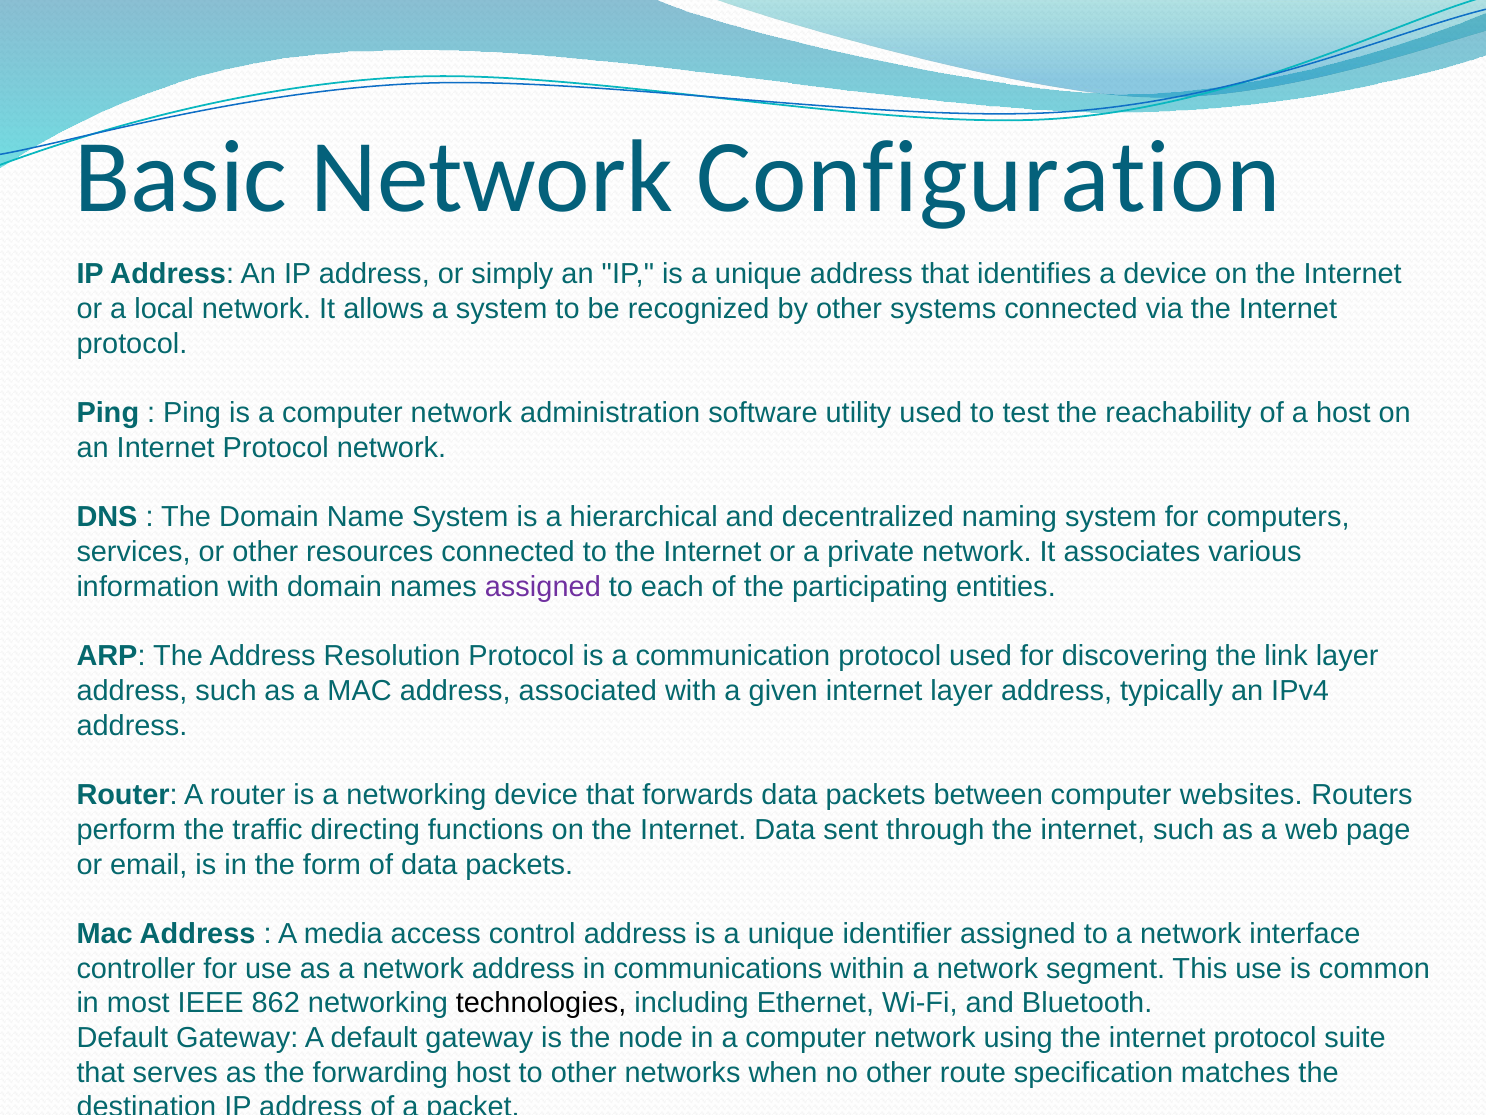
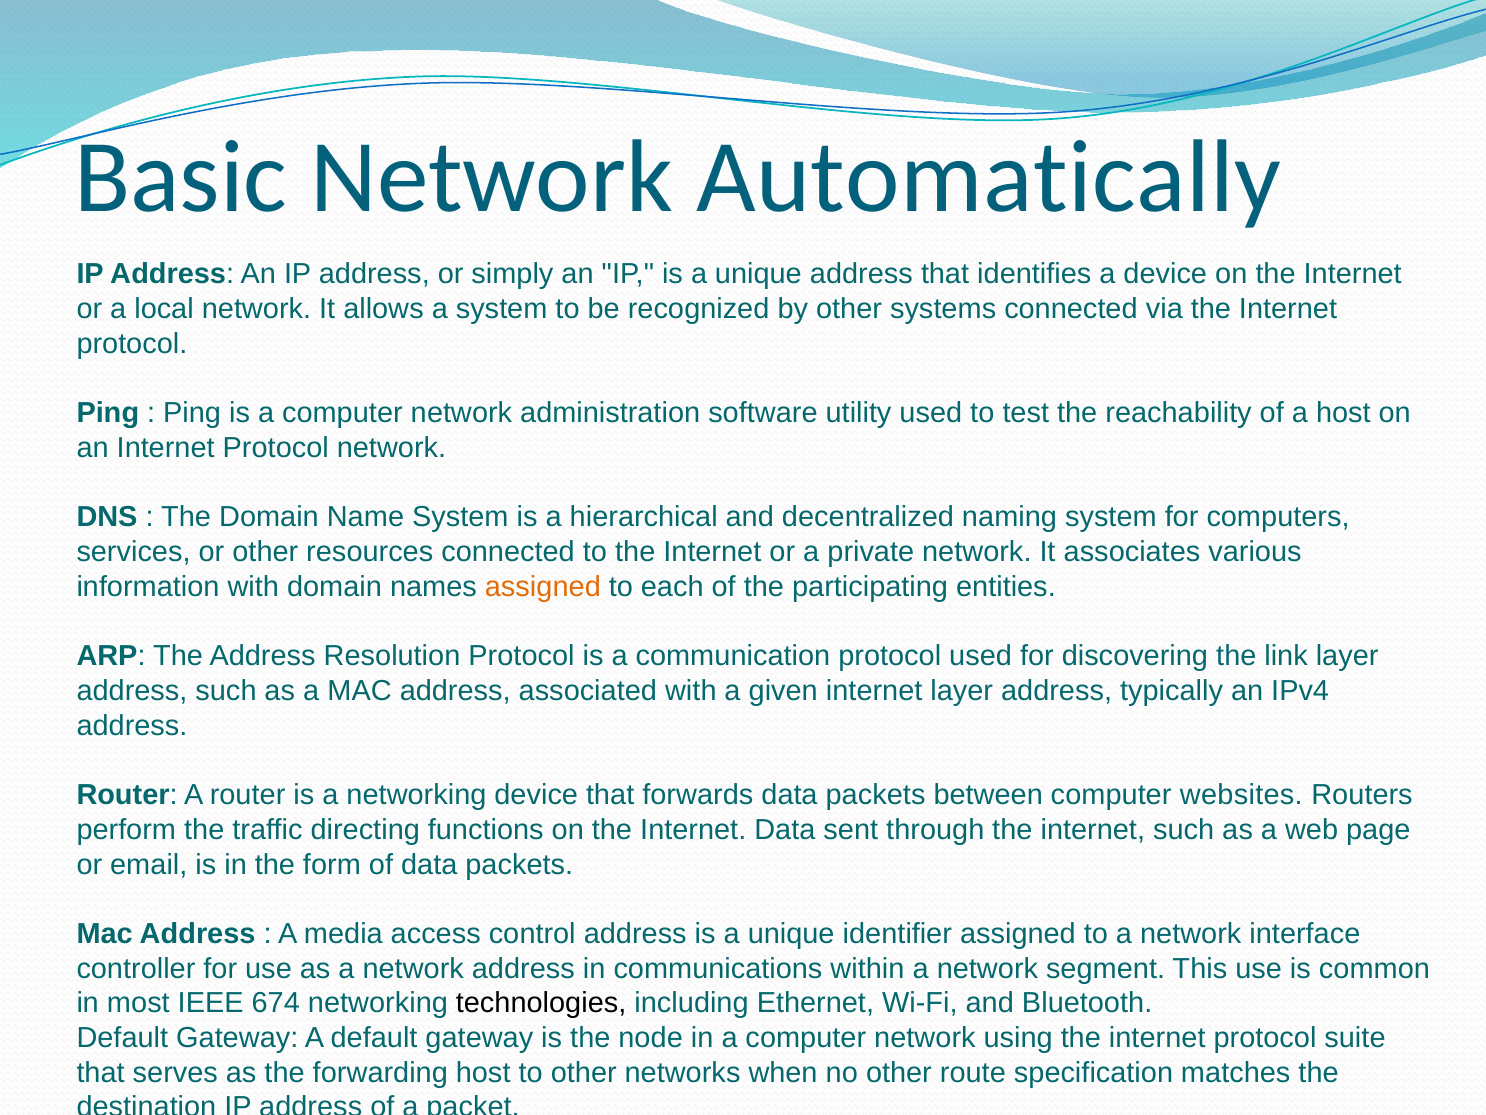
Configuration: Configuration -> Automatically (989, 178)
assigned colour: purple -> orange (543, 587)
862: 862 -> 674 (276, 1003)
